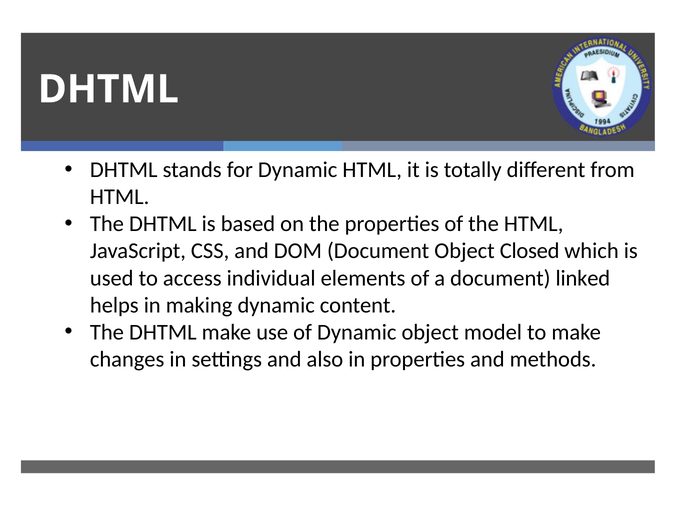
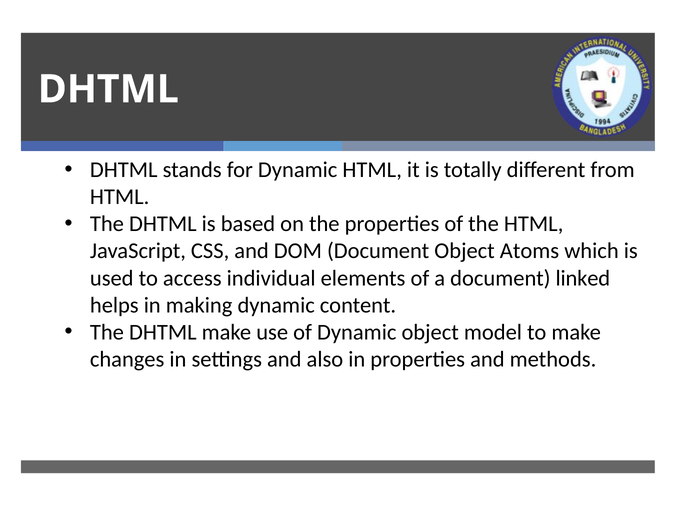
Closed: Closed -> Atoms (530, 251)
